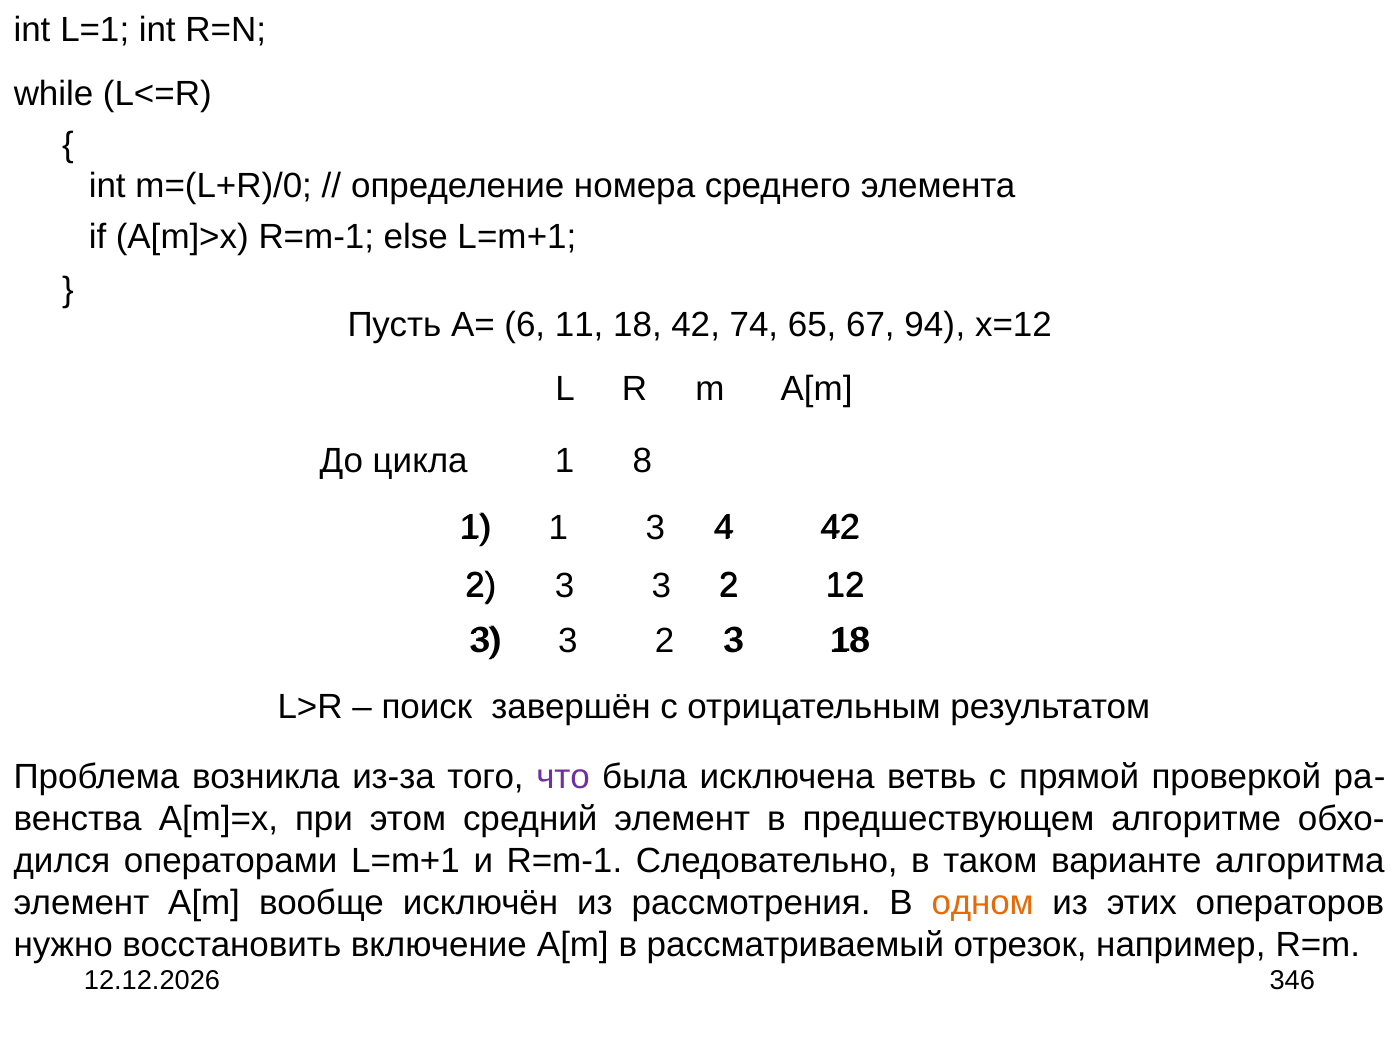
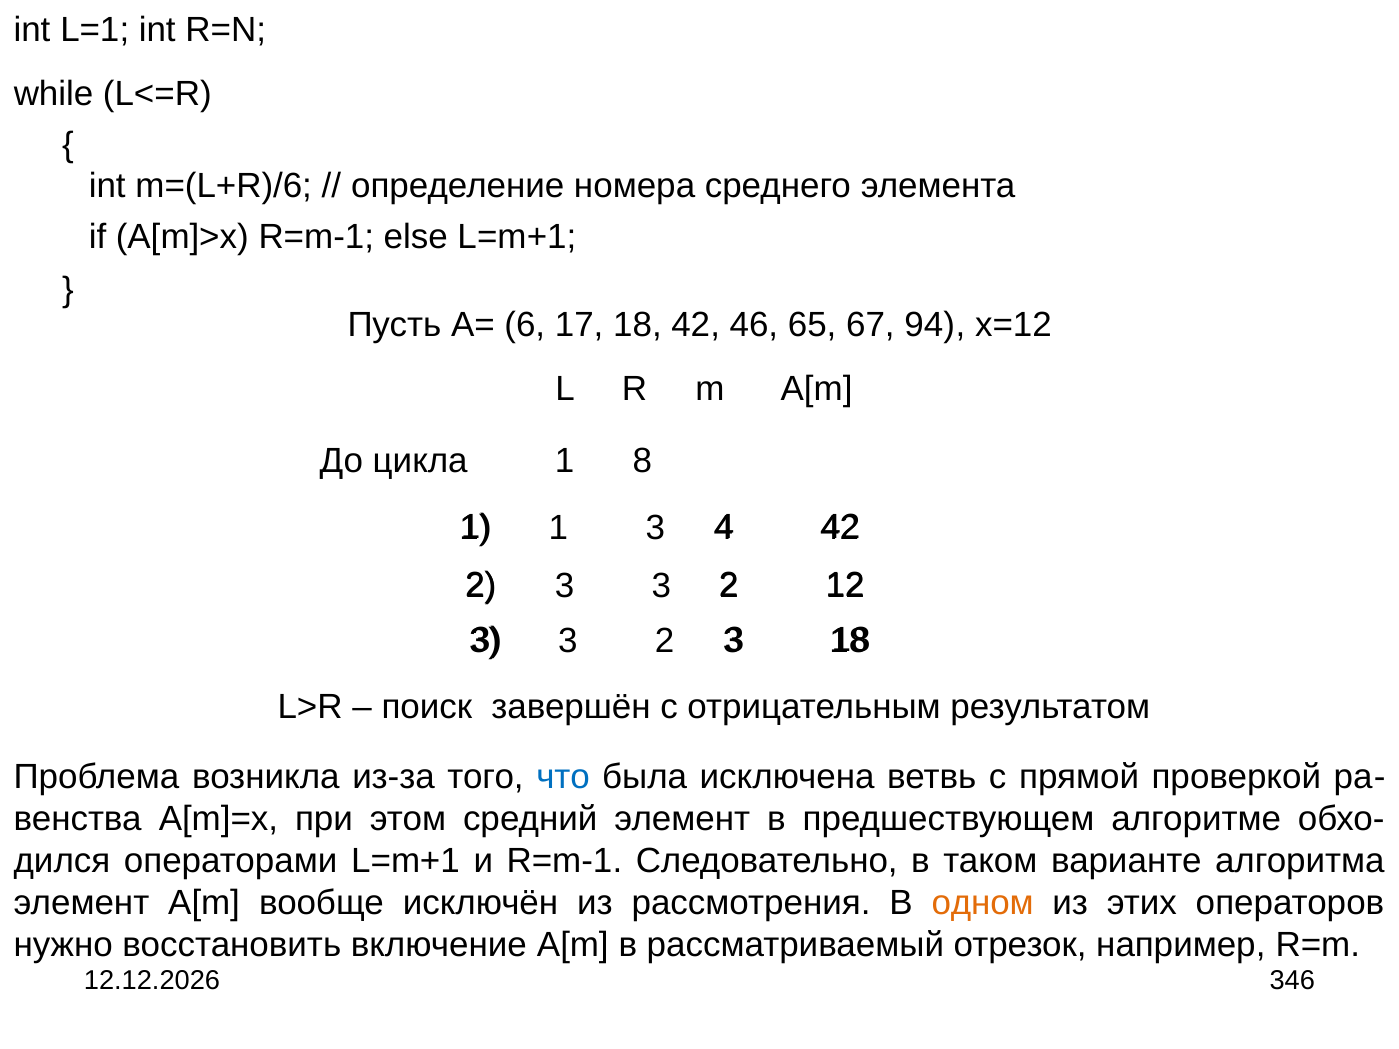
m=(L+R)/0: m=(L+R)/0 -> m=(L+R)/6 (224, 186)
11: 11 -> 17 (579, 325)
74: 74 -> 46 (754, 325)
что colour: purple -> blue (563, 778)
